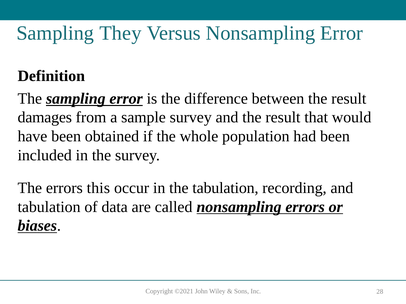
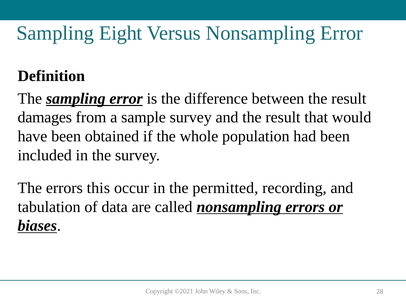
They: They -> Eight (121, 33)
the tabulation: tabulation -> permitted (225, 188)
